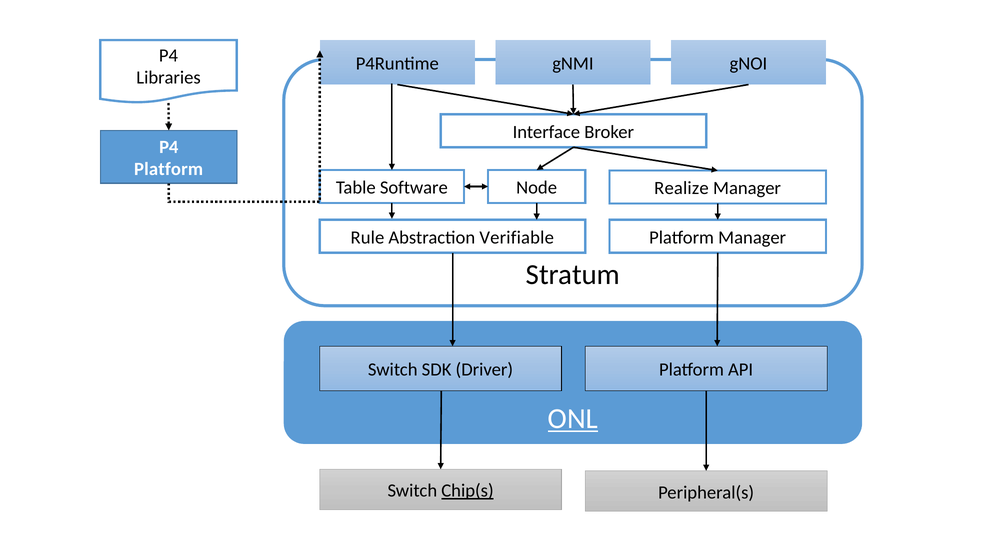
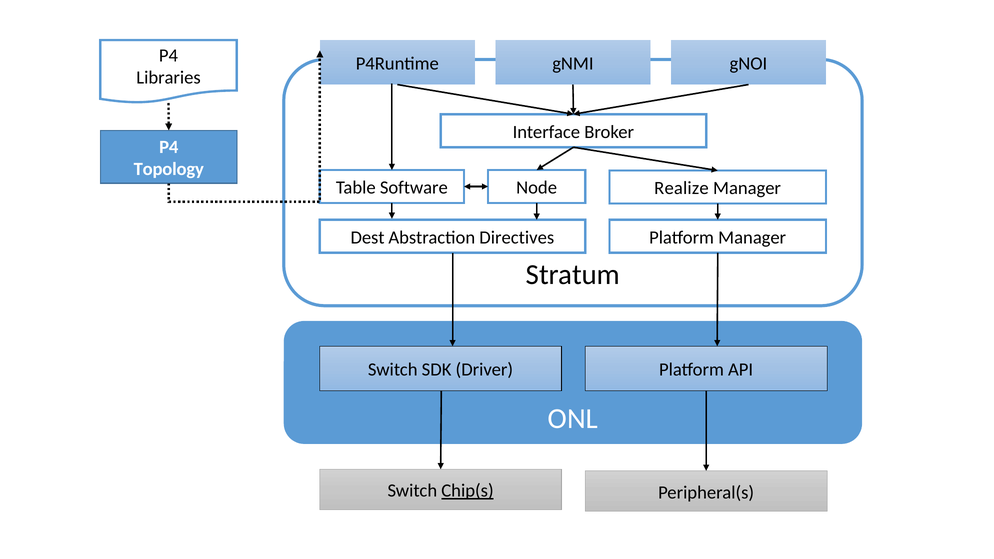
Platform: Platform -> Topology (169, 169)
Rule: Rule -> Dest (368, 238)
Verifiable: Verifiable -> Directives (517, 238)
ONL underline: present -> none (573, 419)
